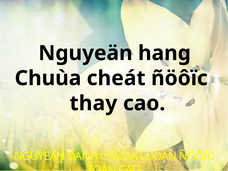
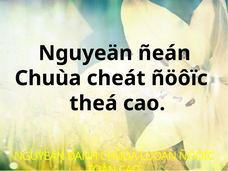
hang: hang -> ñeán (164, 53)
thay: thay -> theá (93, 103)
